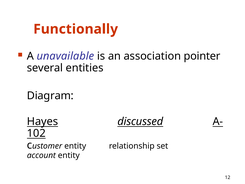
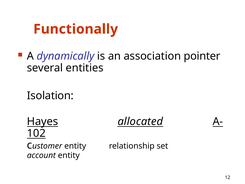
unavailable: unavailable -> dynamically (66, 56)
Diagram: Diagram -> Isolation (50, 96)
discussed: discussed -> allocated (140, 121)
